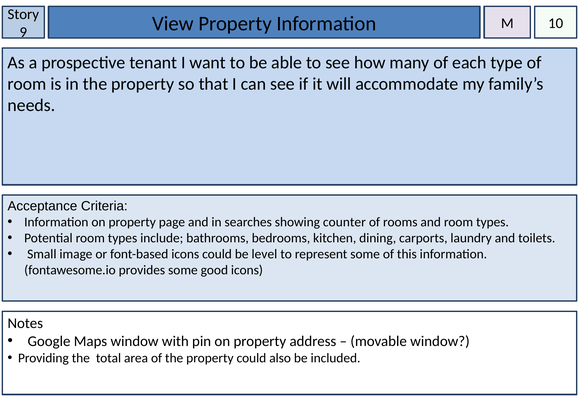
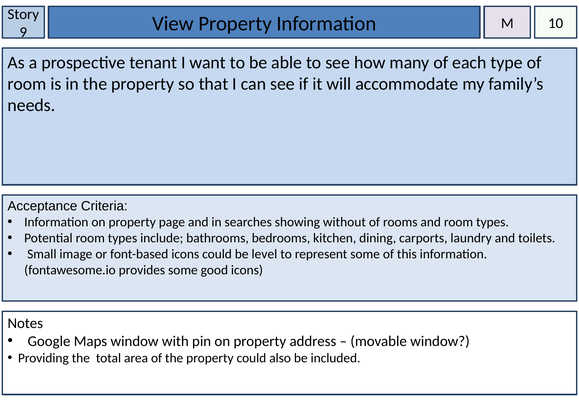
counter: counter -> without (344, 222)
